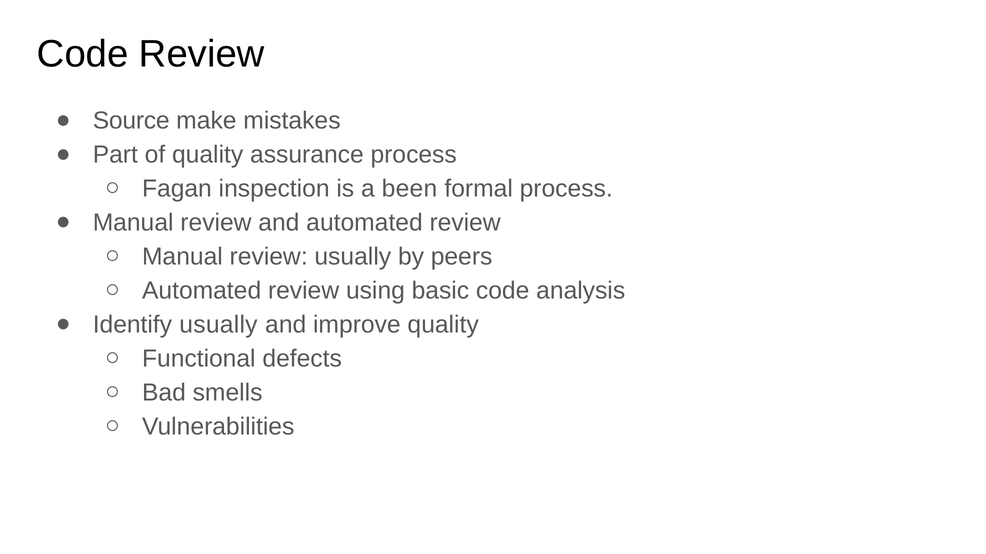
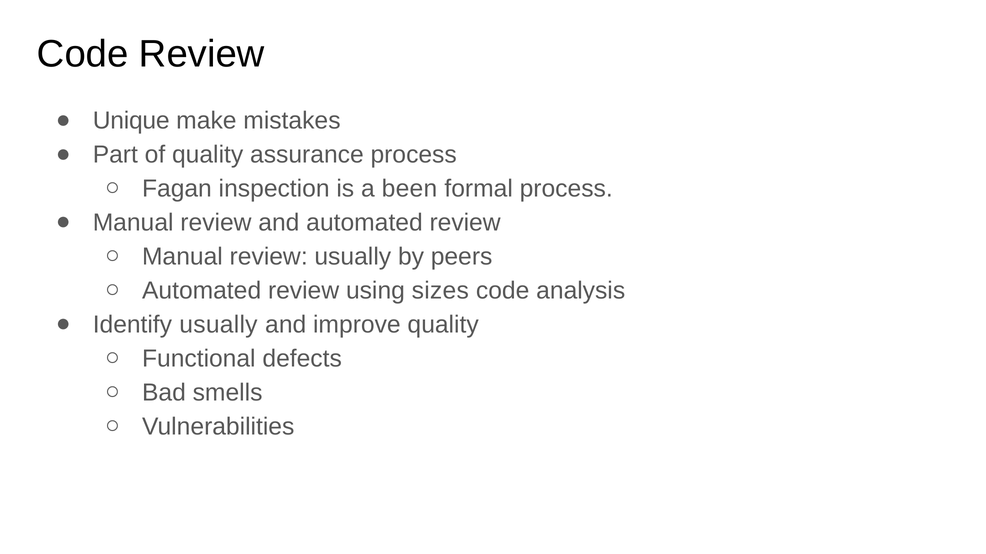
Source: Source -> Unique (131, 121)
basic: basic -> sizes (440, 291)
